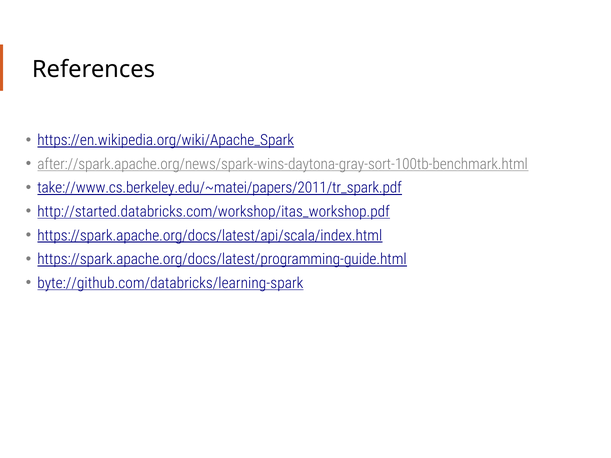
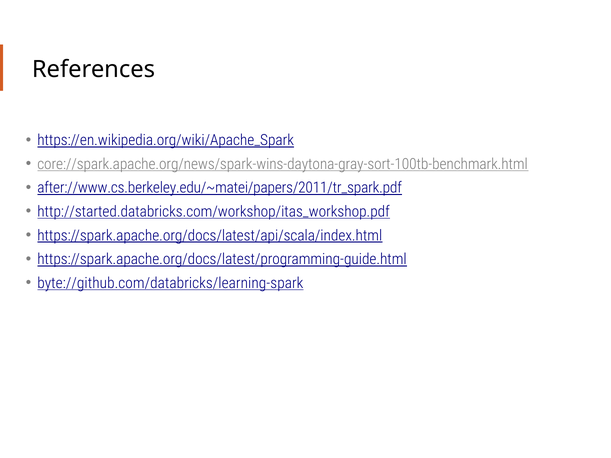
after://spark.apache.org/news/spark-wins-daytona-gray-sort-100tb-benchmark.html: after://spark.apache.org/news/spark-wins-daytona-gray-sort-100tb-benchmark.html -> core://spark.apache.org/news/spark-wins-daytona-gray-sort-100tb-benchmark.html (283, 164)
take://www.cs.berkeley.edu/~matei/papers/2011/tr_spark.pdf: take://www.cs.berkeley.edu/~matei/papers/2011/tr_spark.pdf -> after://www.cs.berkeley.edu/~matei/papers/2011/tr_spark.pdf (220, 188)
